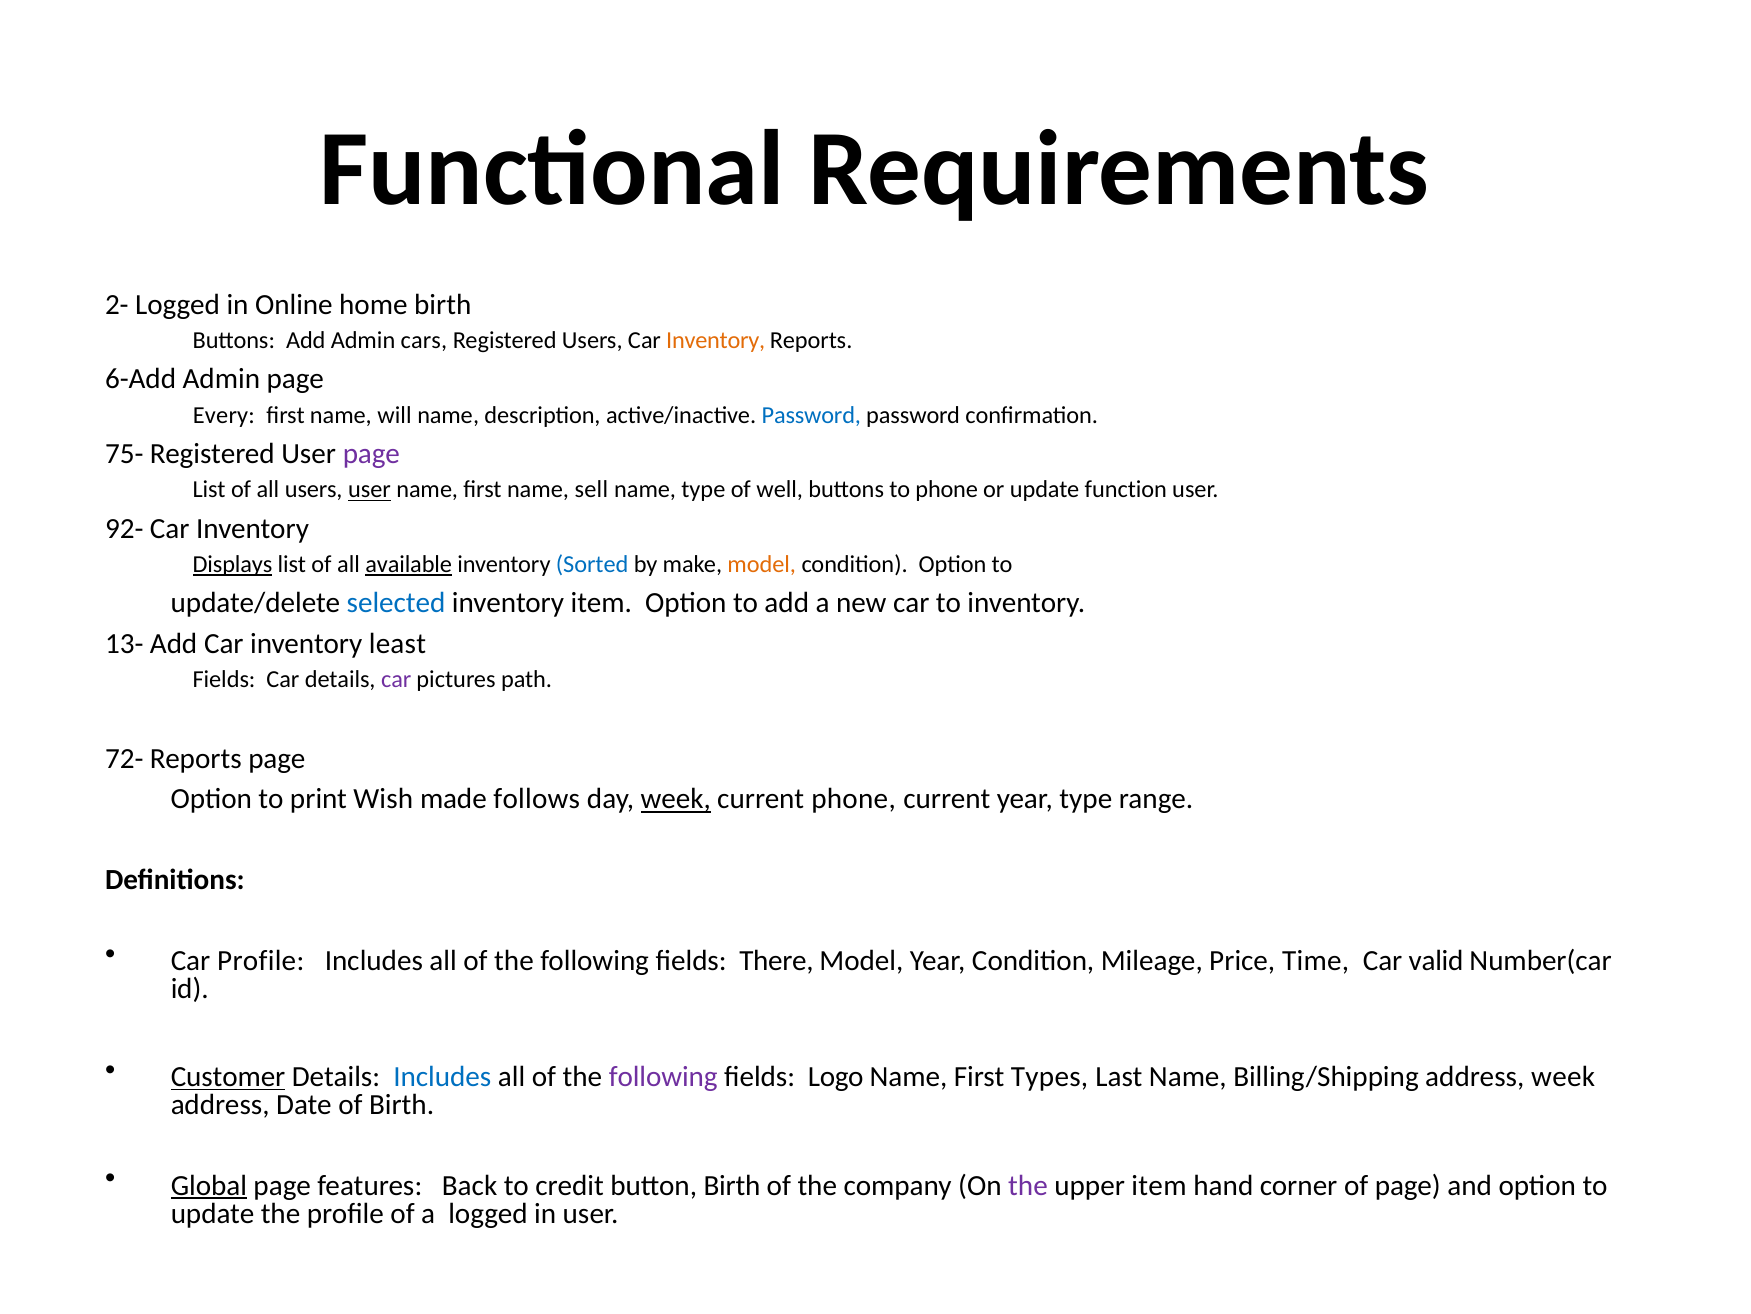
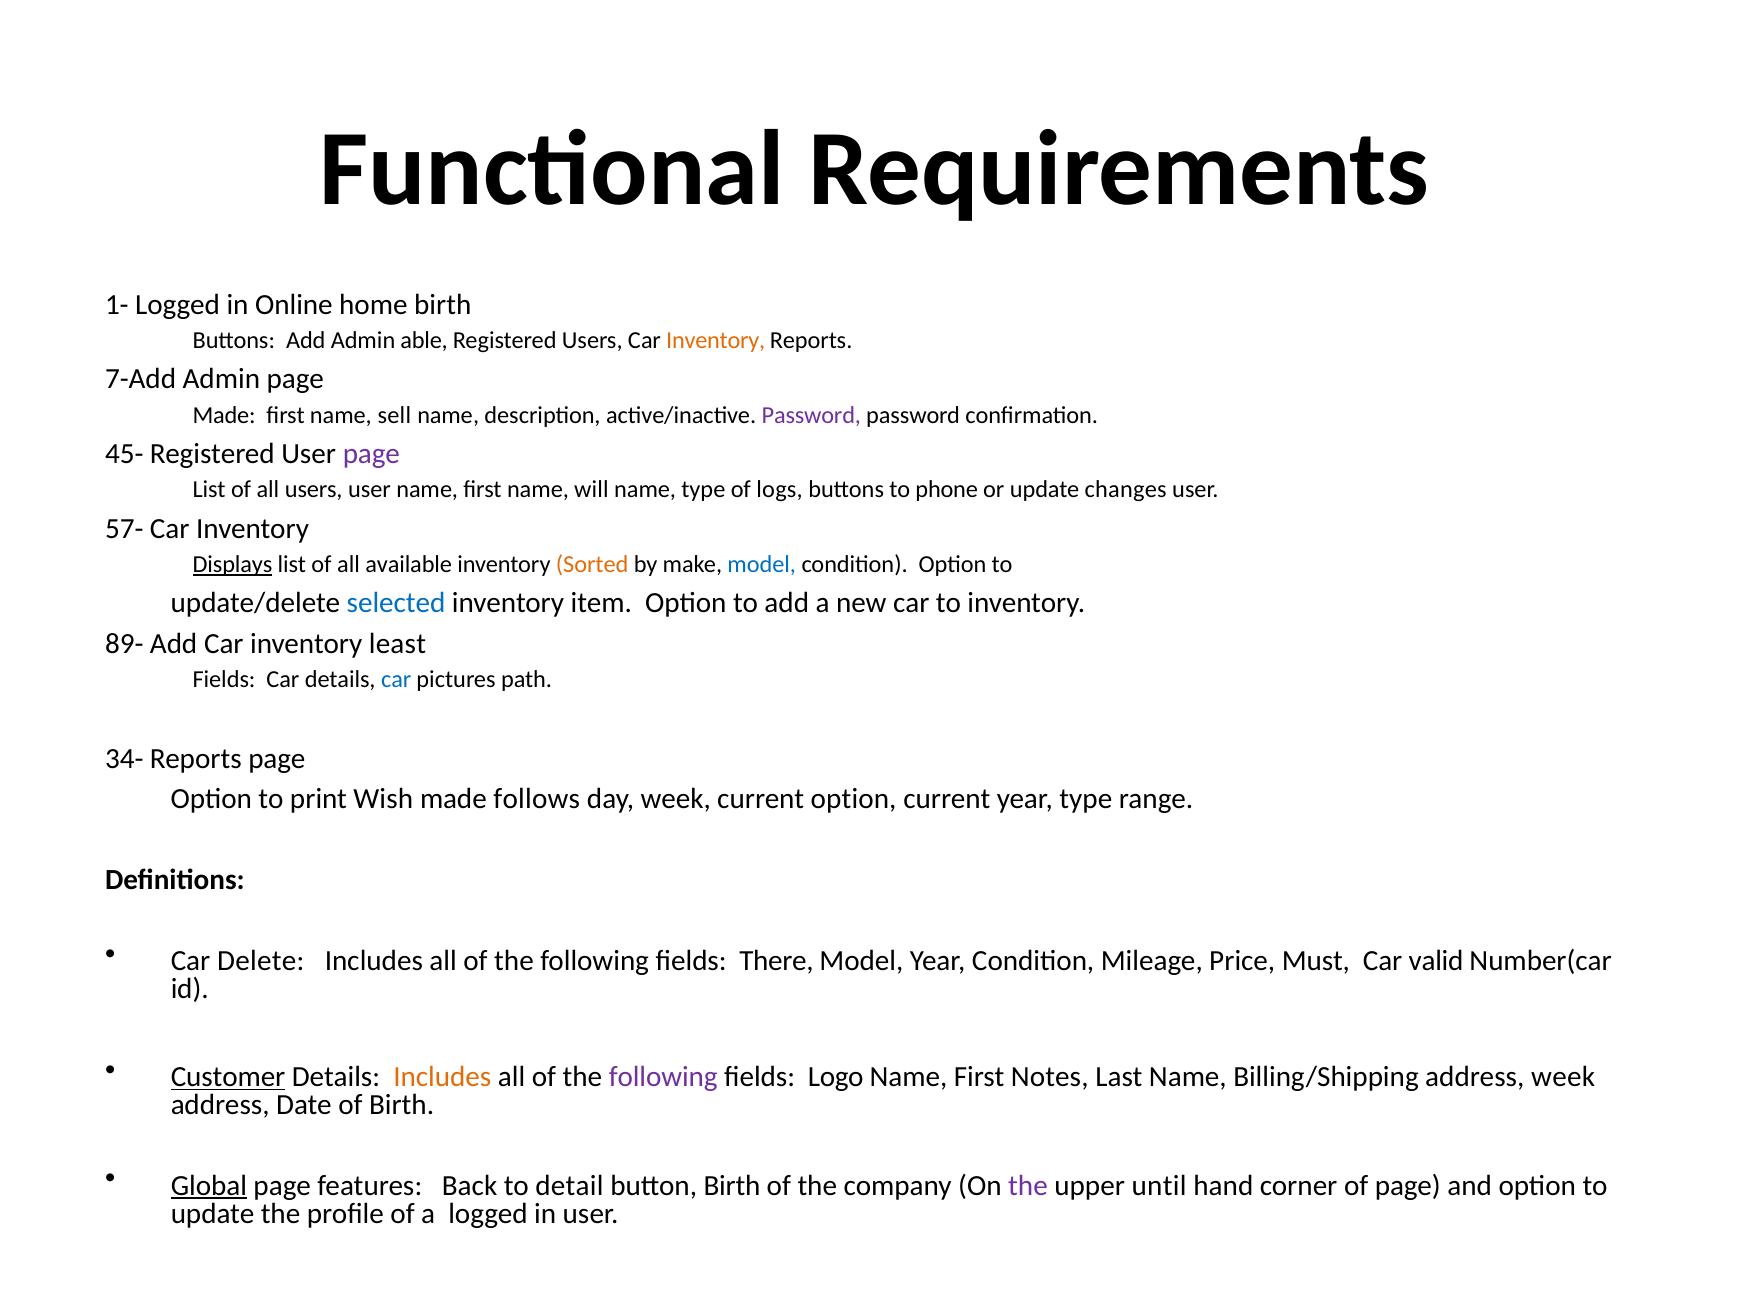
2-: 2- -> 1- (117, 304)
cars: cars -> able (424, 340)
6-Add: 6-Add -> 7-Add (141, 379)
Every: Every -> Made (224, 415)
will: will -> sell (394, 415)
Password colour: blue -> purple (811, 415)
75-: 75- -> 45- (124, 454)
user underline: present -> none (369, 490)
sell: sell -> will (591, 490)
well: well -> logs (780, 490)
function: function -> changes (1126, 490)
92-: 92- -> 57- (124, 528)
available underline: present -> none (409, 564)
Sorted colour: blue -> orange (592, 564)
model colour: orange -> blue (762, 564)
13-: 13- -> 89- (124, 643)
car colour: purple -> blue (396, 679)
72-: 72- -> 34- (124, 758)
week underline: present -> none (676, 799)
current phone: phone -> option (854, 799)
Car Profile: Profile -> Delete (261, 960)
Time: Time -> Must (1316, 960)
Includes colour: blue -> orange (442, 1076)
Types: Types -> Notes (1050, 1076)
credit: credit -> detail (569, 1185)
upper item: item -> until (1159, 1185)
